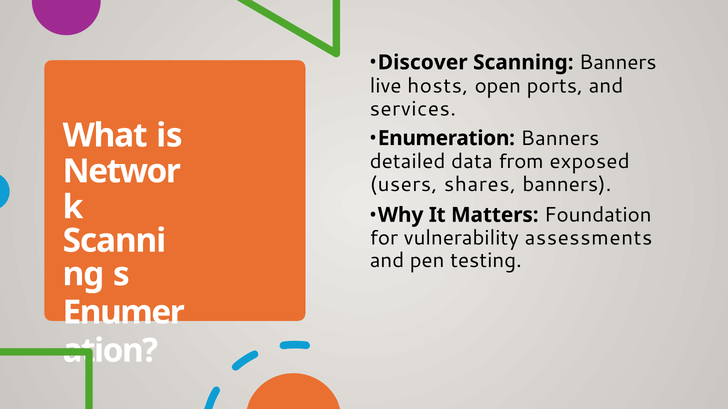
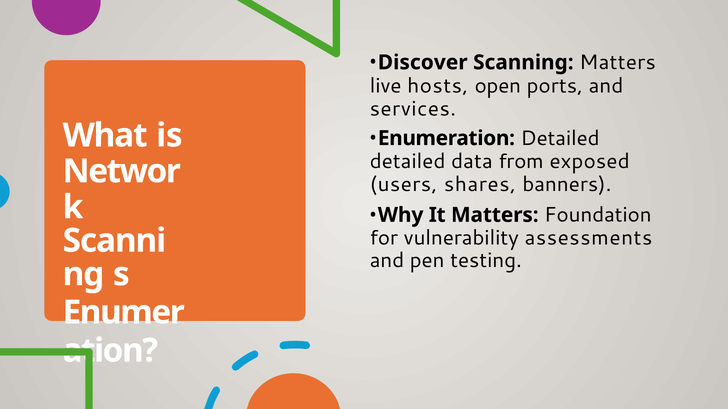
Scanning Banners: Banners -> Matters (618, 62)
Enumeration Banners: Banners -> Detailed (560, 138)
